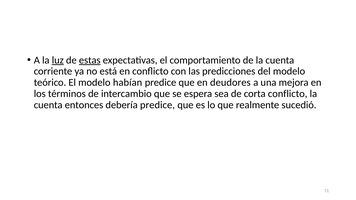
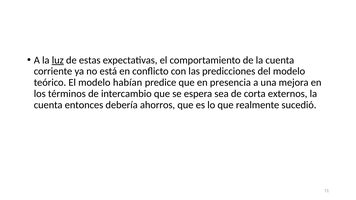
estas underline: present -> none (90, 60)
deudores: deudores -> presencia (230, 83)
corta conflicto: conflicto -> externos (288, 94)
debería predice: predice -> ahorros (158, 105)
